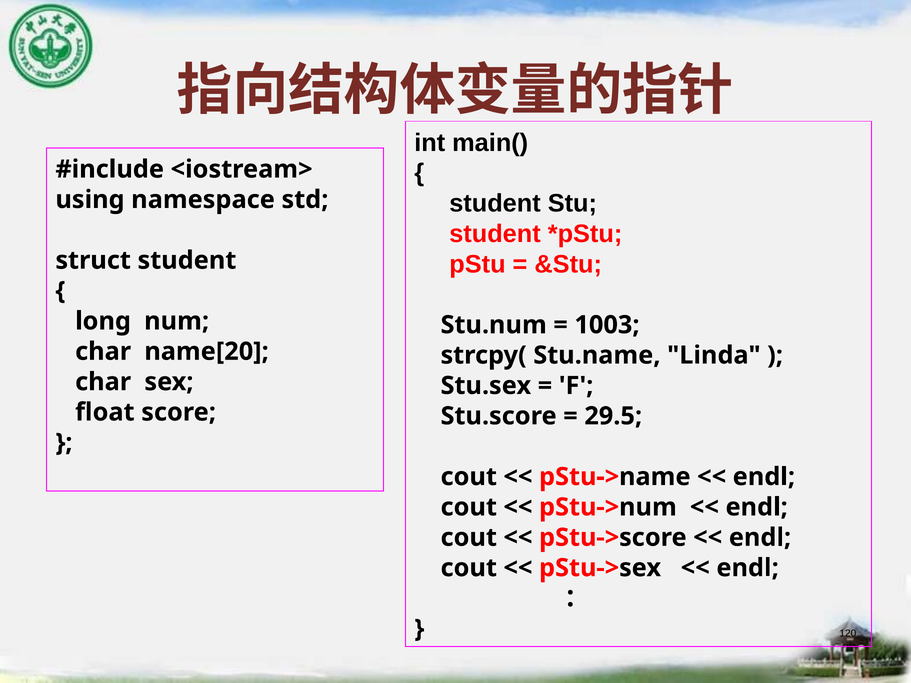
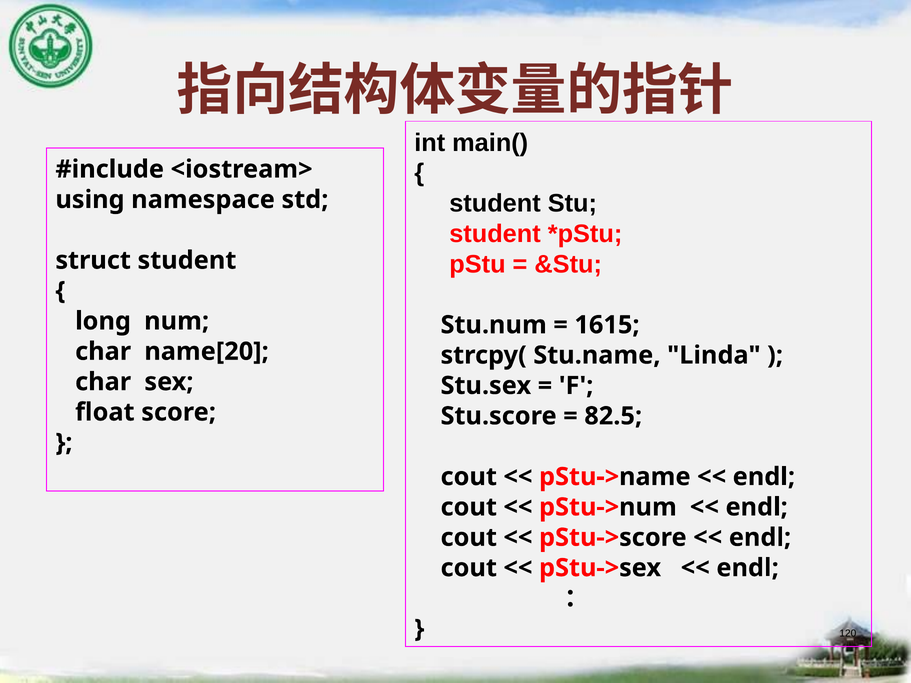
1003: 1003 -> 1615 (607, 325)
29.5: 29.5 -> 82.5 (613, 416)
